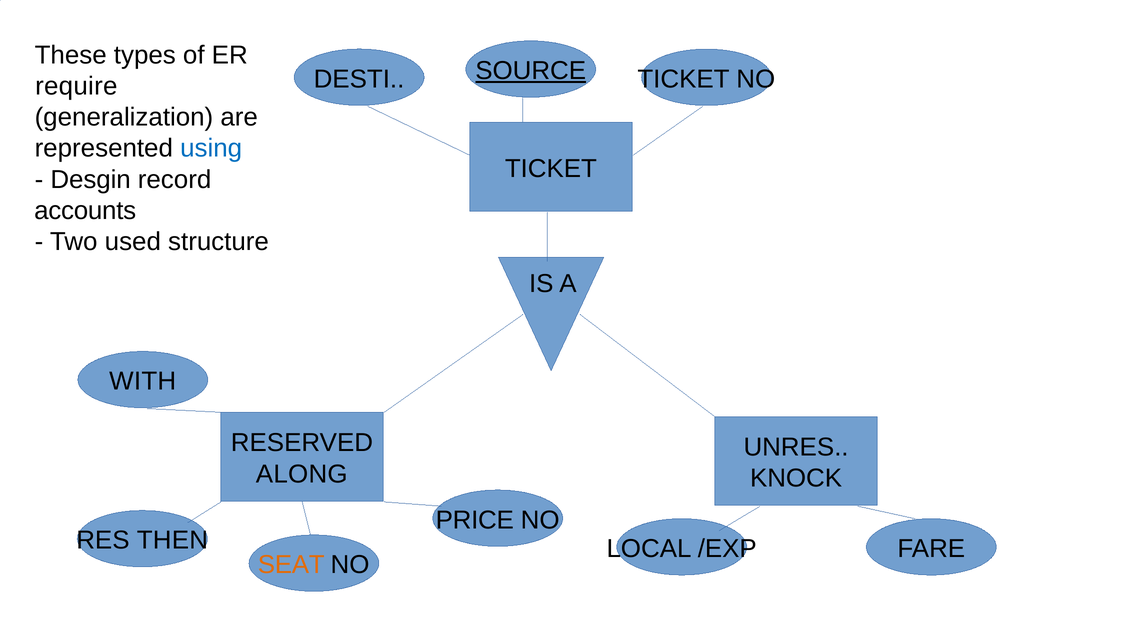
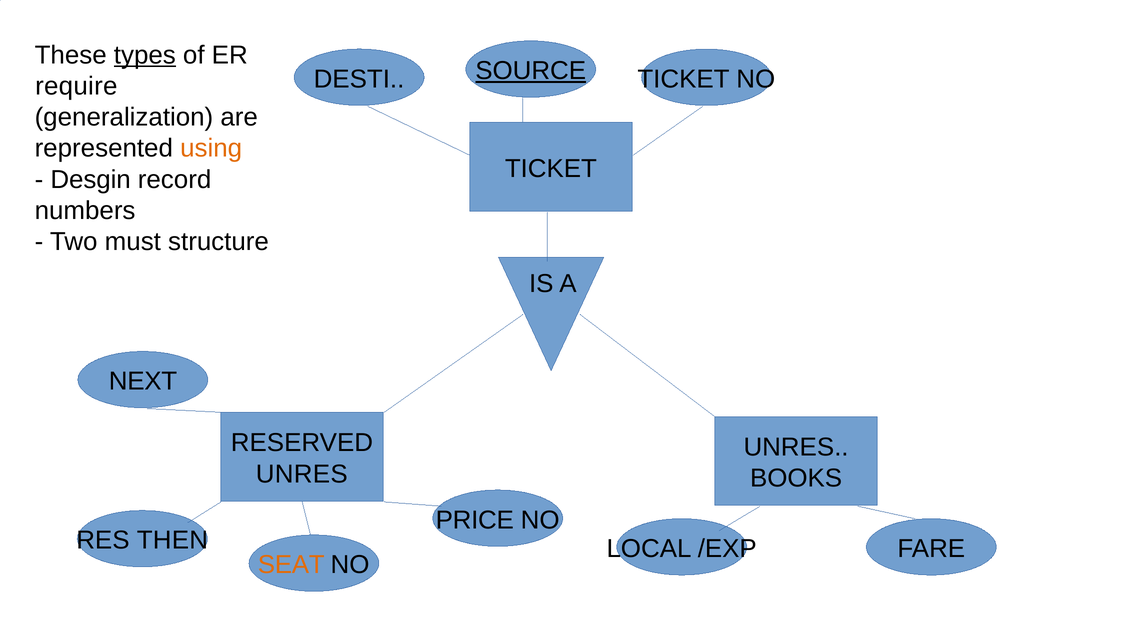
types underline: none -> present (145, 55)
using colour: blue -> orange (211, 149)
accounts: accounts -> numbers (85, 211)
used: used -> must (133, 242)
WITH: WITH -> NEXT (143, 382)
ALONG: ALONG -> UNRES (302, 474)
KNOCK: KNOCK -> BOOKS (796, 479)
